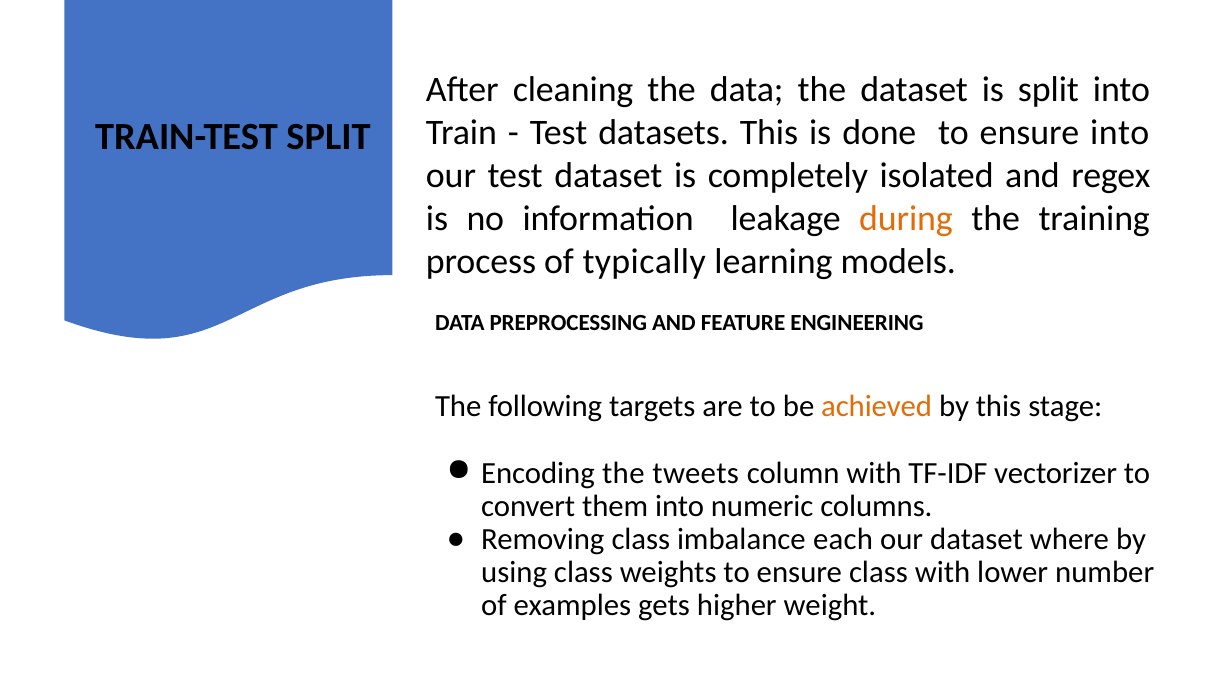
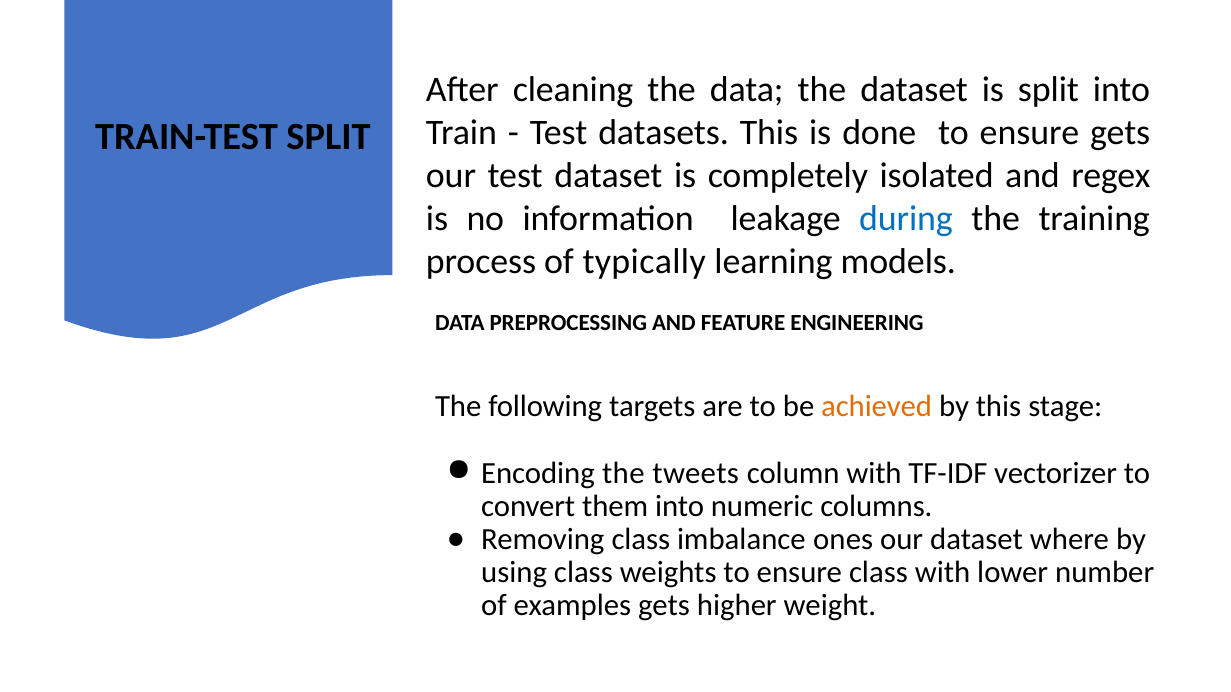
ensure into: into -> gets (1120, 133)
during colour: orange -> blue (906, 219)
each: each -> ones (843, 540)
